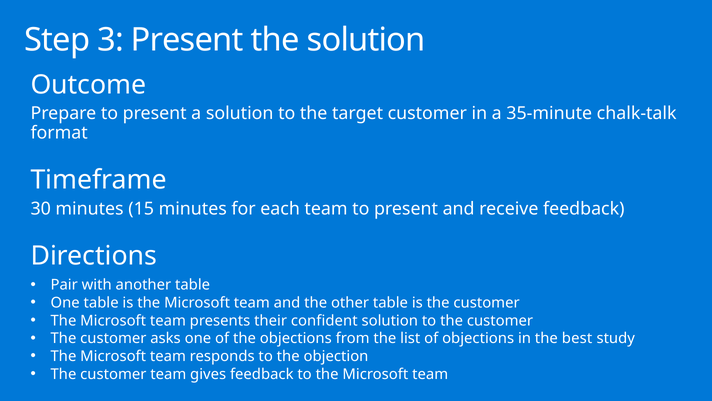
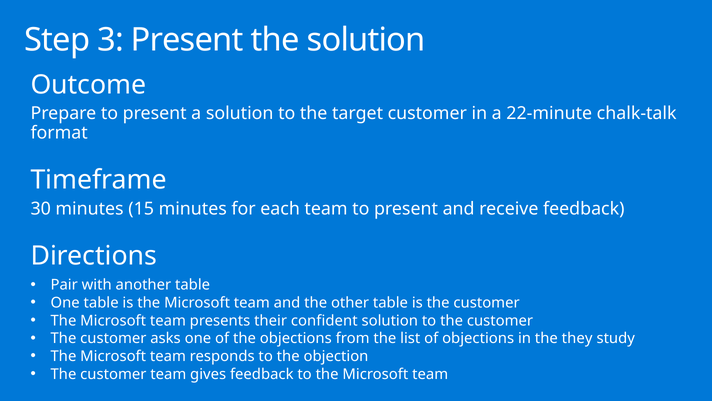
35-minute: 35-minute -> 22-minute (549, 113)
best: best -> they (577, 338)
